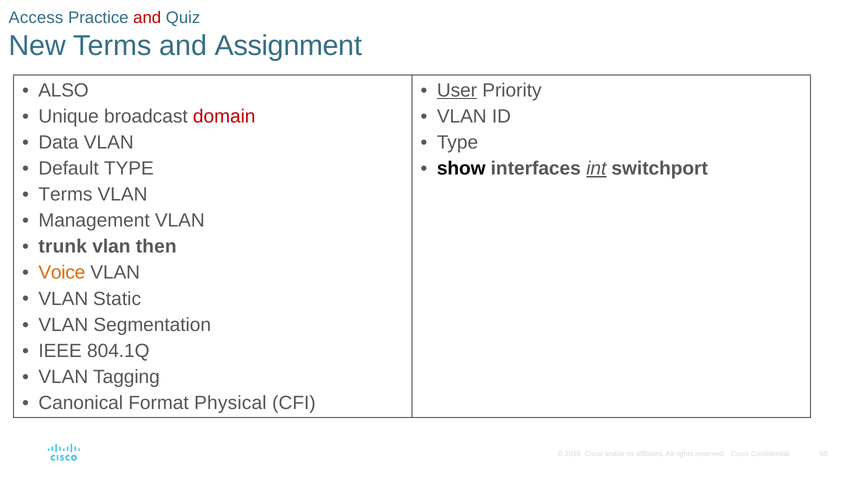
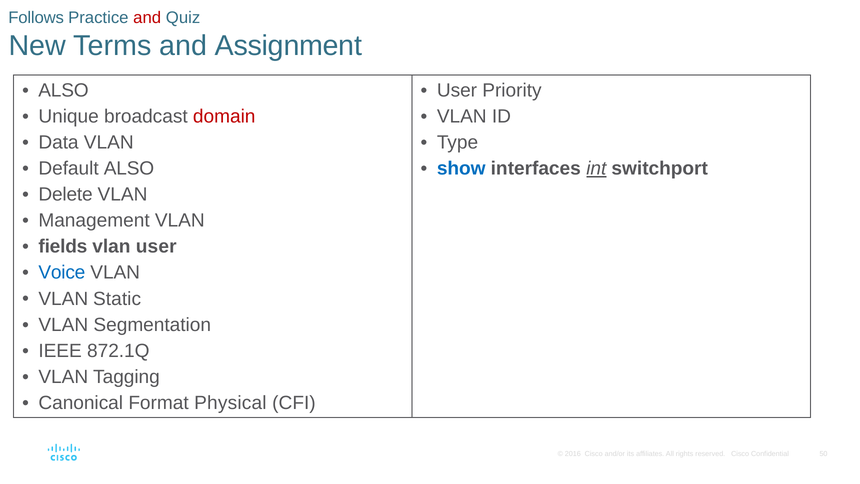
Access: Access -> Follows (36, 18)
User underline: present -> none (457, 90)
Default TYPE: TYPE -> ALSO (129, 168)
show colour: black -> blue (461, 168)
Terms: Terms -> Delete (66, 194)
trunk: trunk -> fields (63, 247)
vlan then: then -> user (156, 247)
Voice colour: orange -> blue (62, 273)
804.1Q: 804.1Q -> 872.1Q (118, 351)
